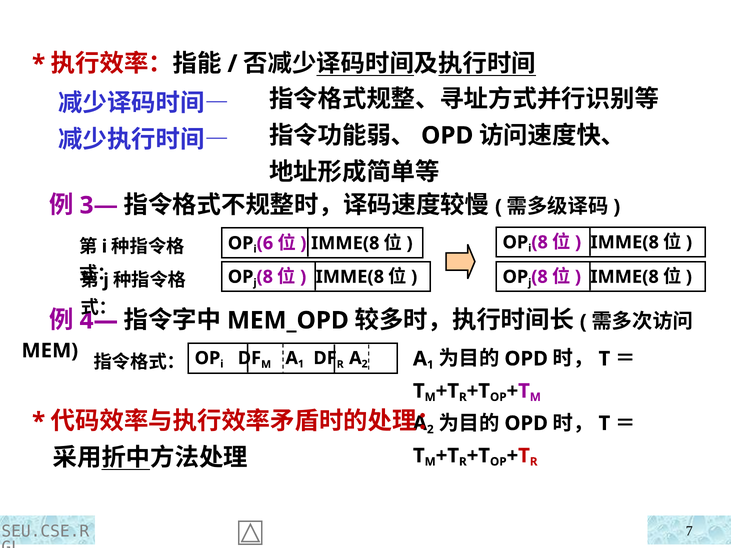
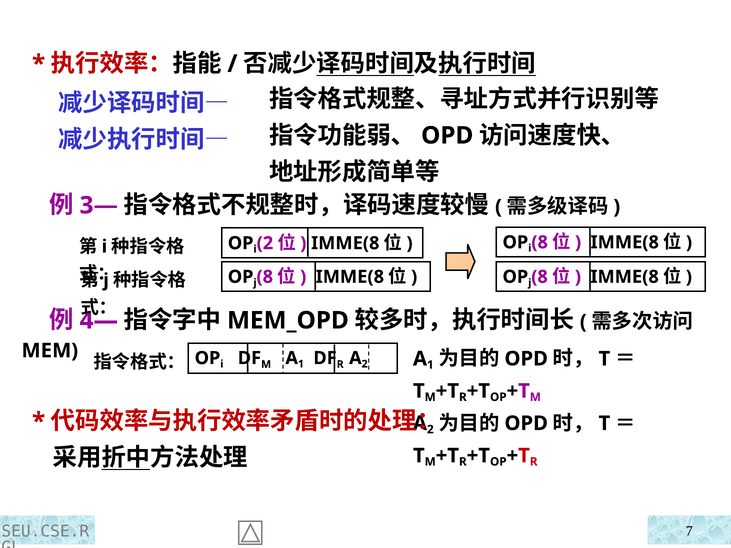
6: 6 -> 2 (265, 243)
